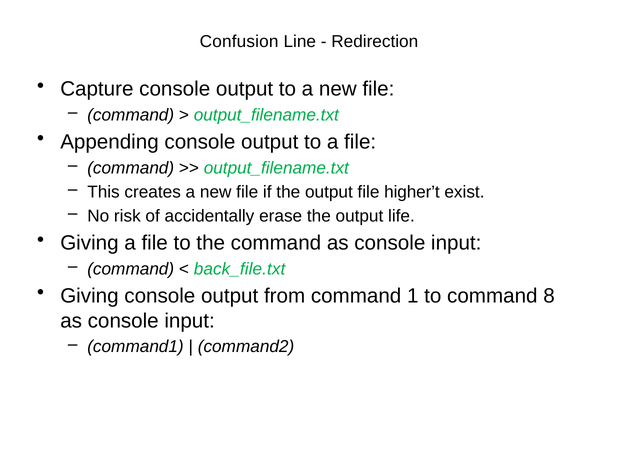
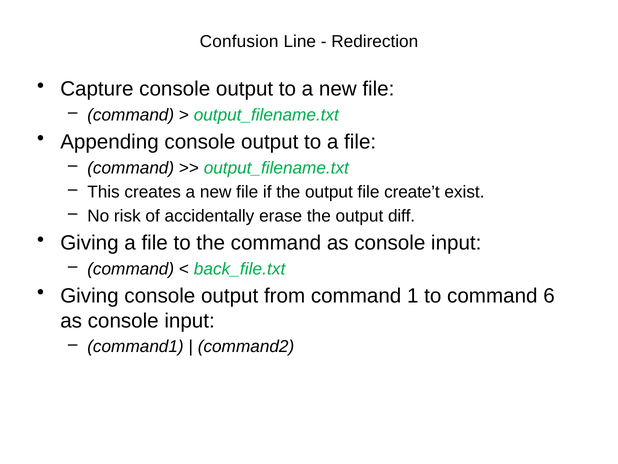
higher’t: higher’t -> create’t (412, 192)
life: life -> diff (402, 216)
8: 8 -> 6 (549, 296)
